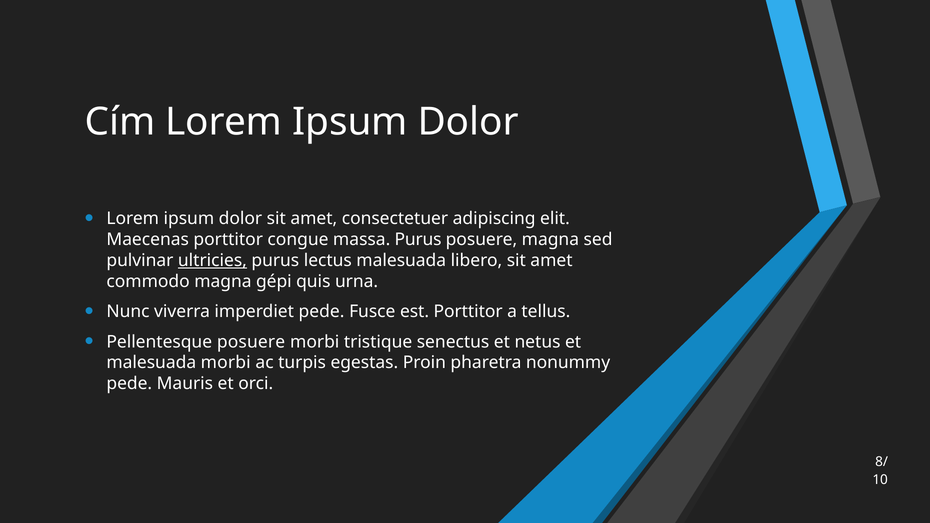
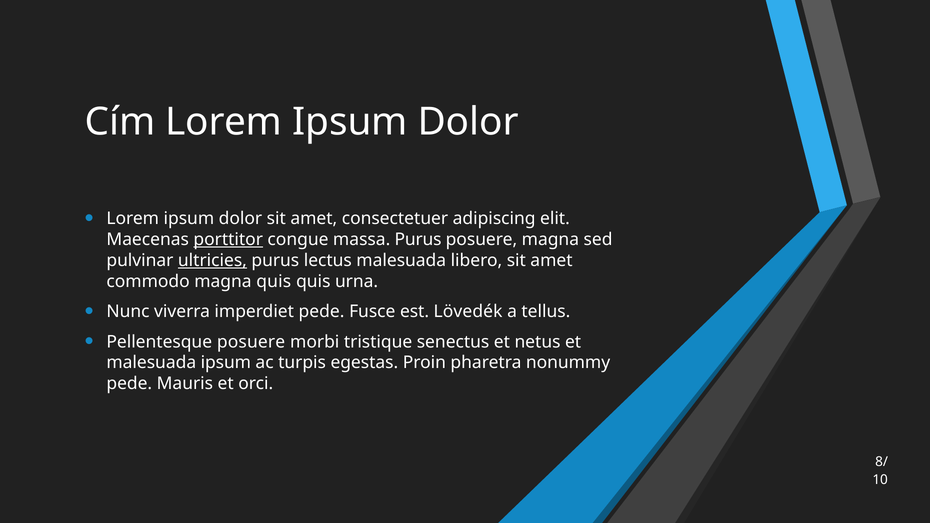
porttitor underline: none -> present (228, 240)
magna gépi: gépi -> quis (274, 281)
est Porttitor: Porttitor -> Lövedék (468, 312)
malesuada morbi: morbi -> ipsum (226, 363)
